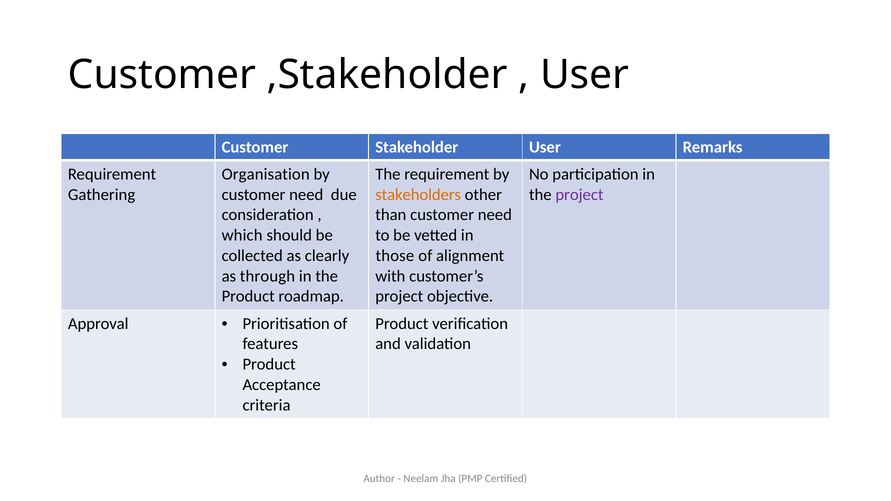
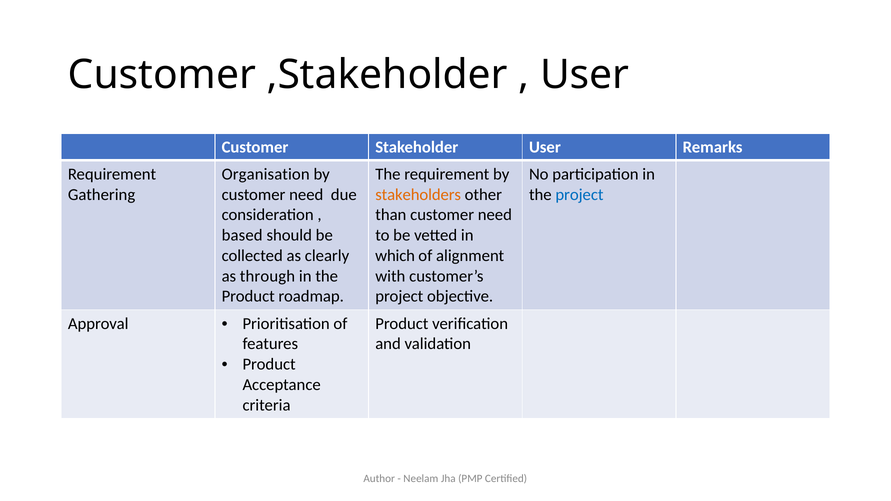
project colour: purple -> blue (579, 195)
which: which -> based (242, 235)
those: those -> which (395, 256)
